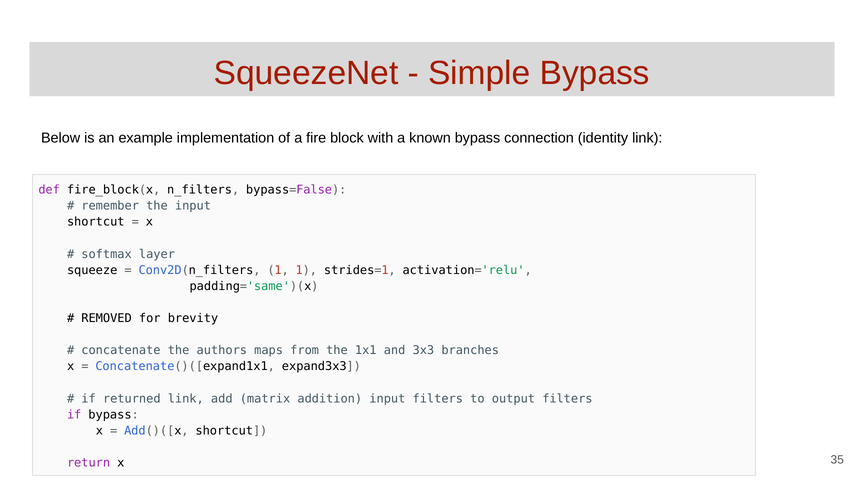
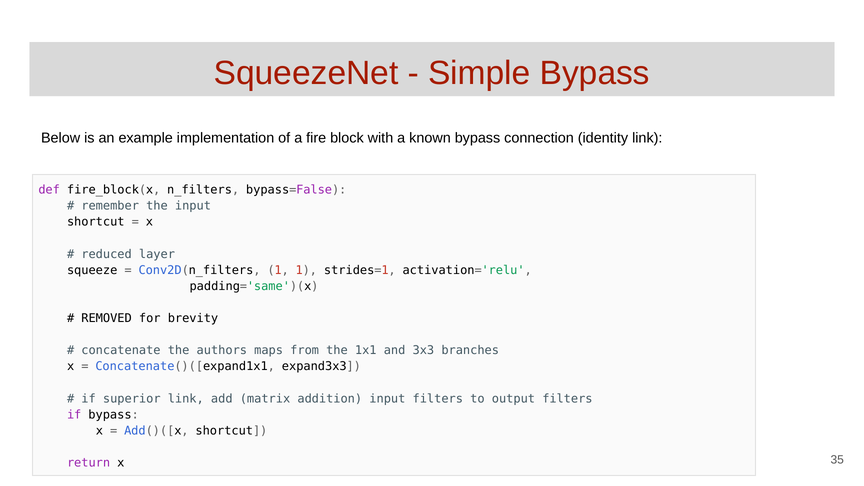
softmax: softmax -> reduced (107, 254)
returned: returned -> superior (132, 399)
